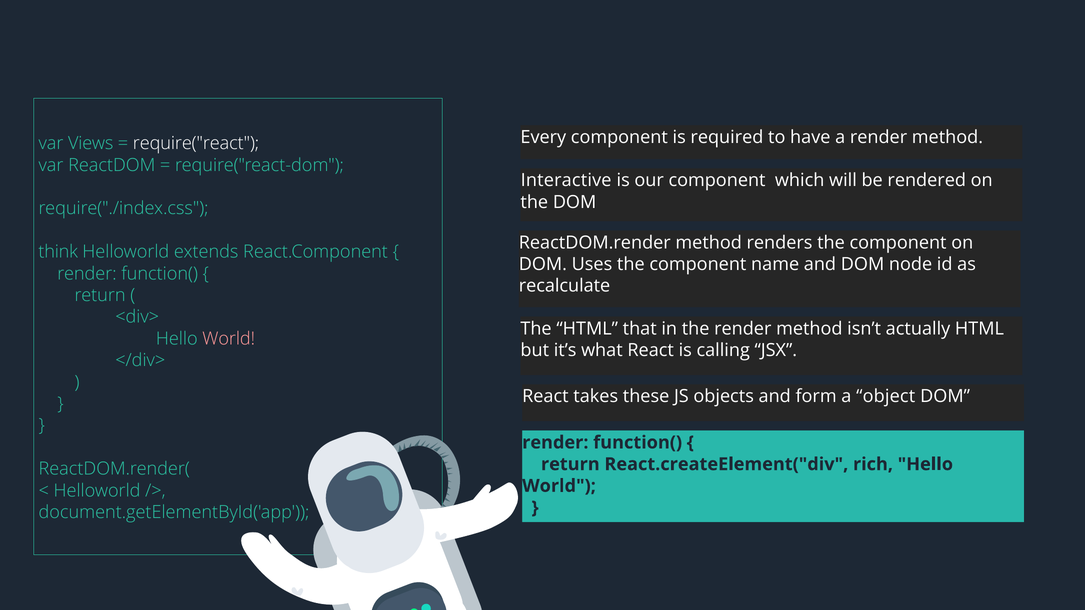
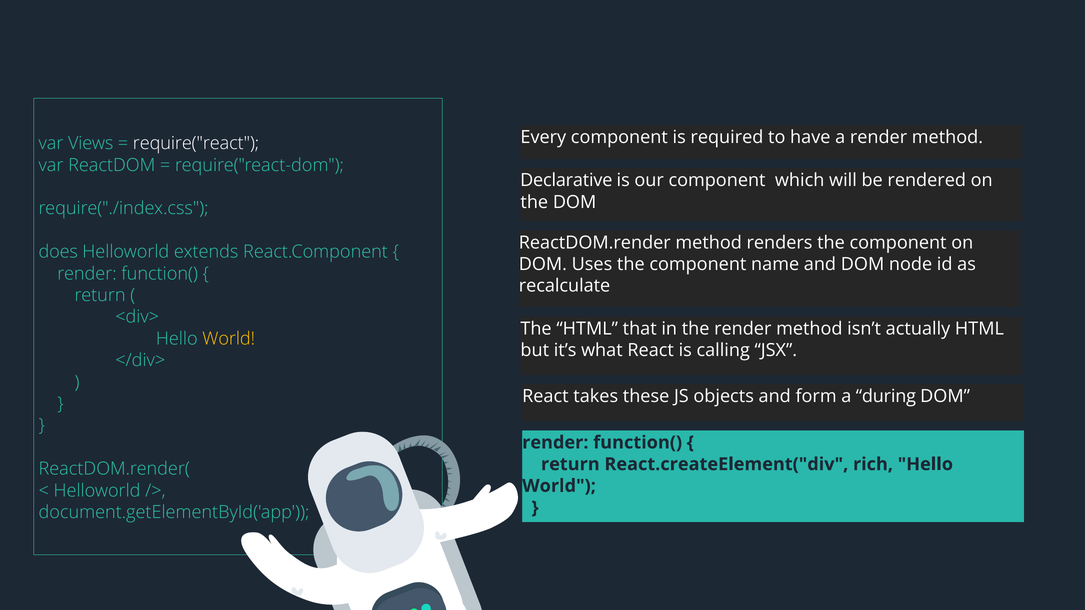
Interactive: Interactive -> Declarative (566, 181)
think: think -> does (58, 252)
World colour: pink -> yellow (229, 339)
object: object -> during (886, 397)
